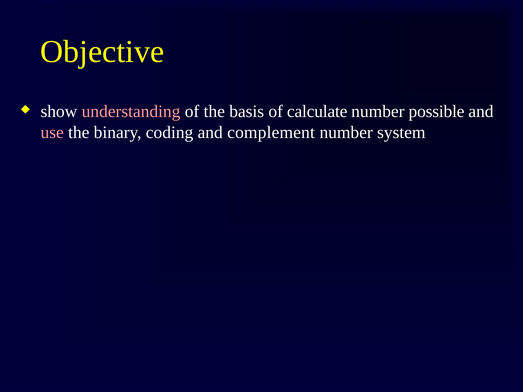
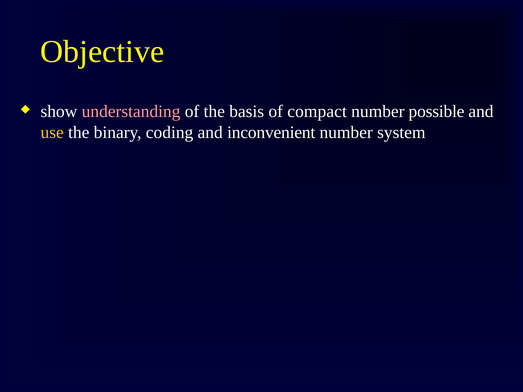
calculate: calculate -> compact (317, 112)
use colour: pink -> yellow (52, 132)
complement: complement -> inconvenient (271, 132)
